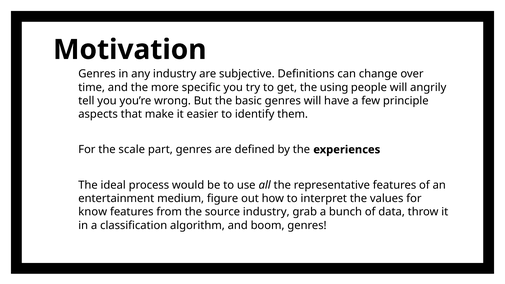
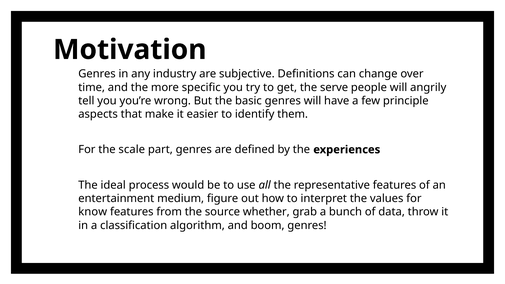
using: using -> serve (334, 87)
source industry: industry -> whether (266, 212)
